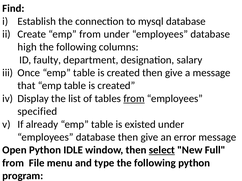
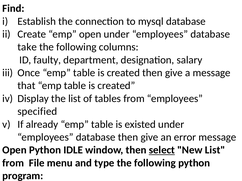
emp from: from -> open (90, 34)
high: high -> take (27, 47)
from underline: present -> none (134, 99)
New Full: Full -> List (215, 150)
